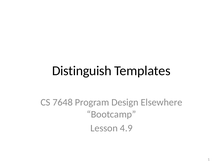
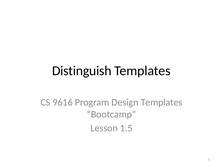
7648: 7648 -> 9616 (63, 103)
Design Elsewhere: Elsewhere -> Templates (162, 103)
4.9: 4.9 -> 1.5 (126, 128)
